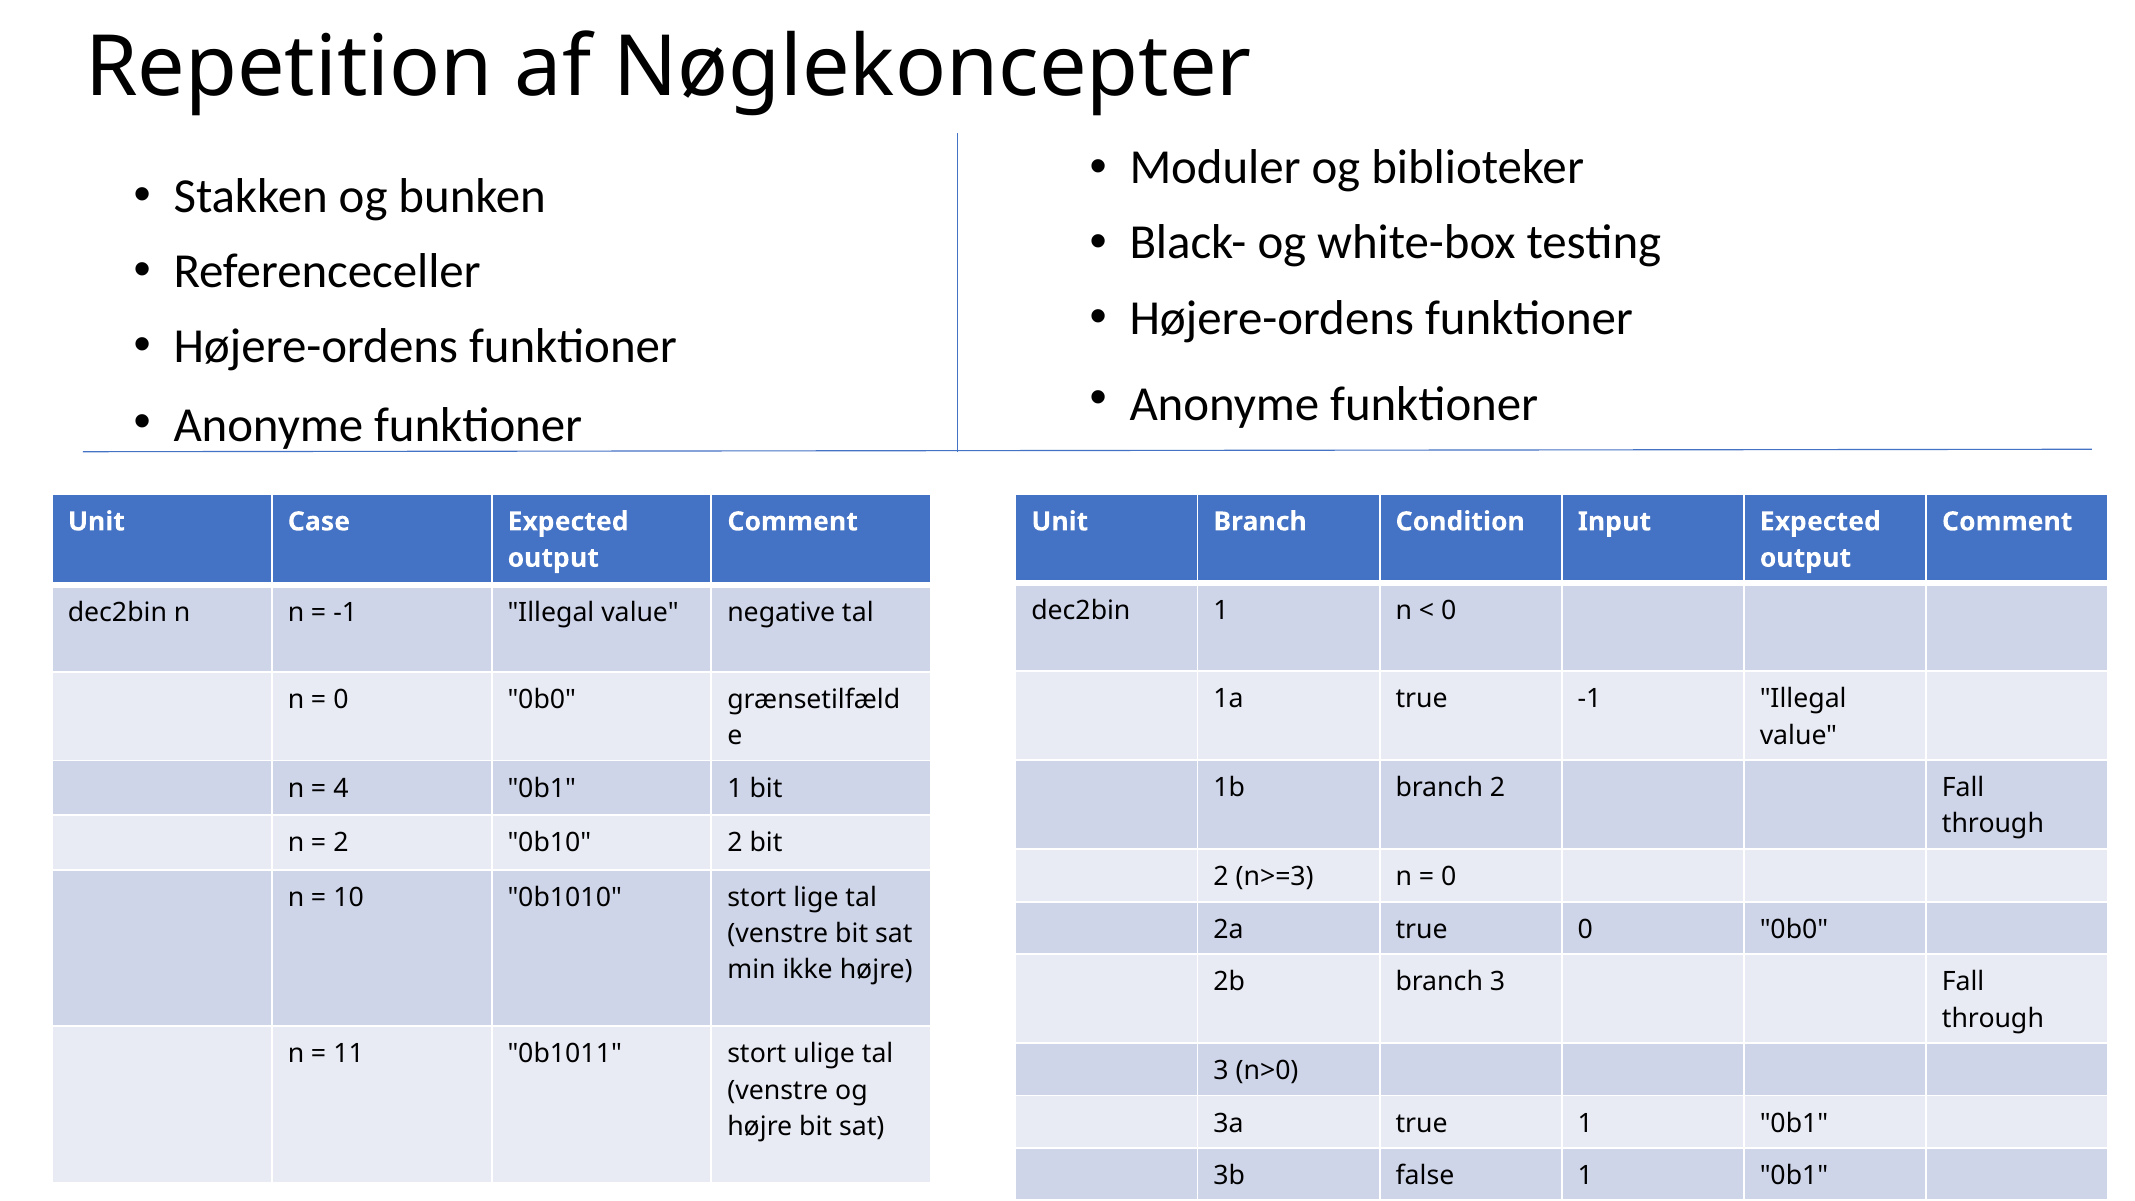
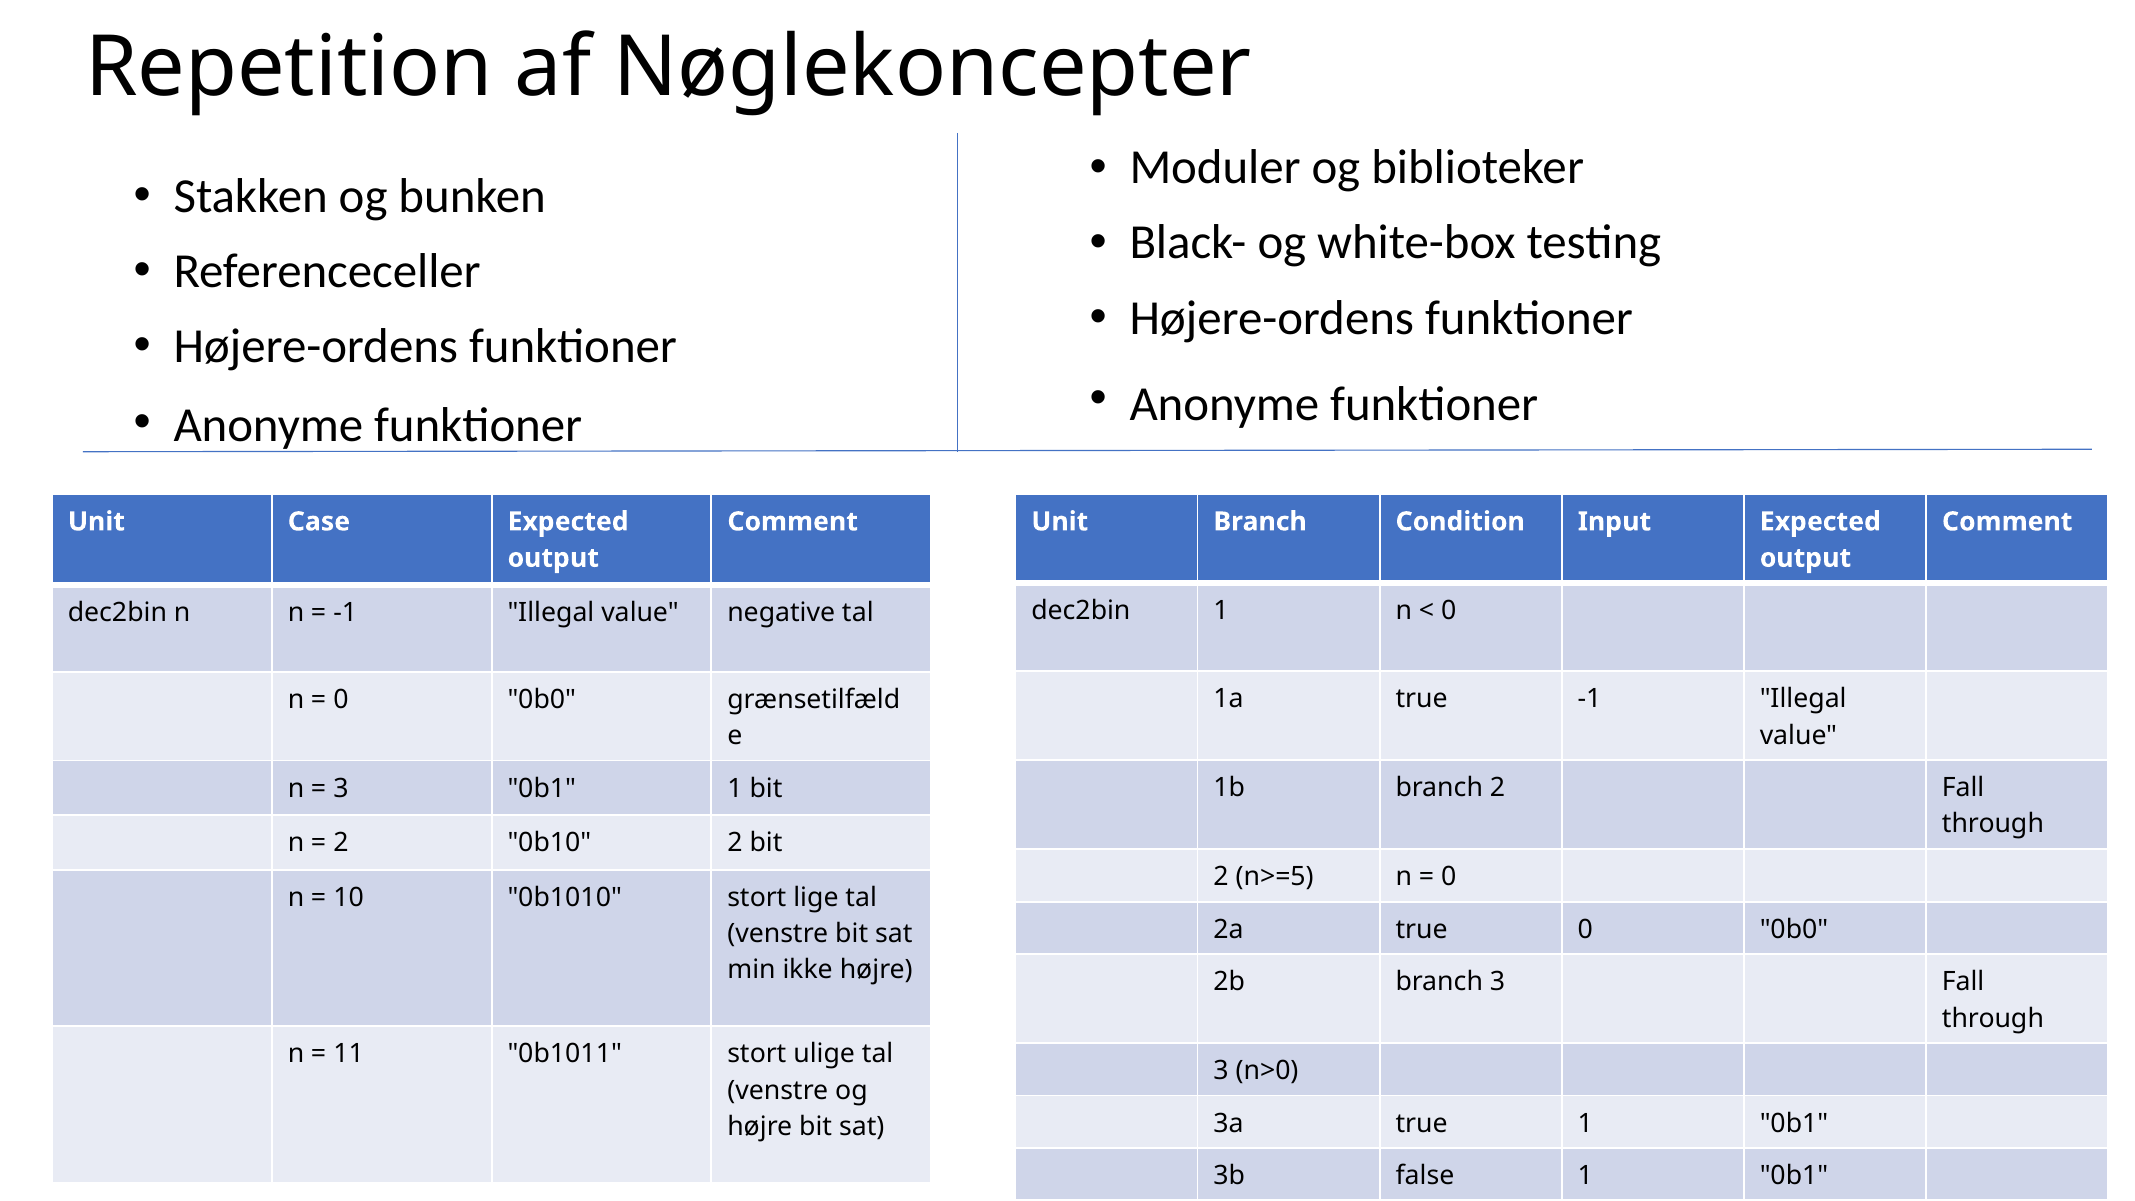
4: 4 -> 3 (341, 788)
n>=3: n>=3 -> n>=5 (1275, 876)
